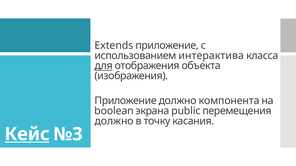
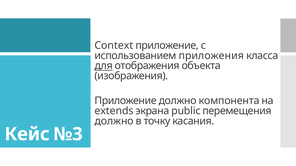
Extends: Extends -> Context (114, 46)
интерактива: интерактива -> приложения (211, 56)
boolean: boolean -> extends (114, 111)
Кейс underline: present -> none (27, 135)
